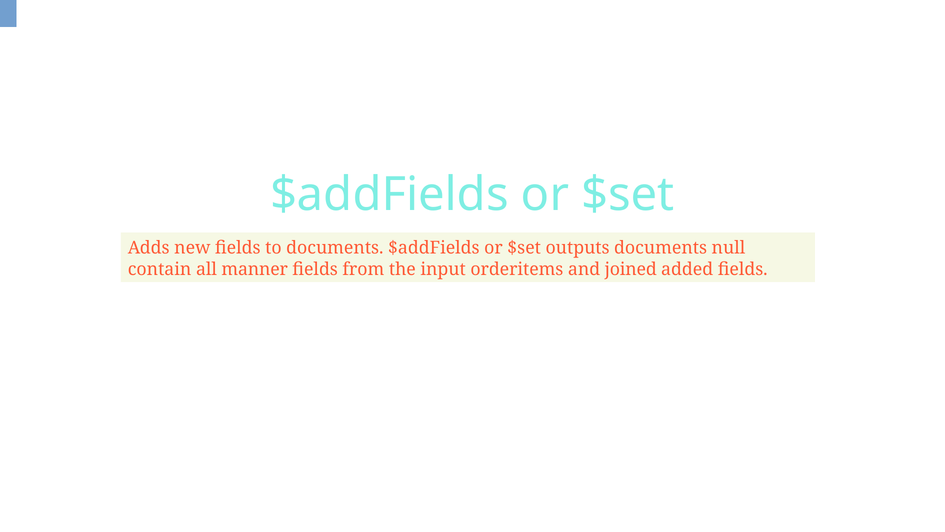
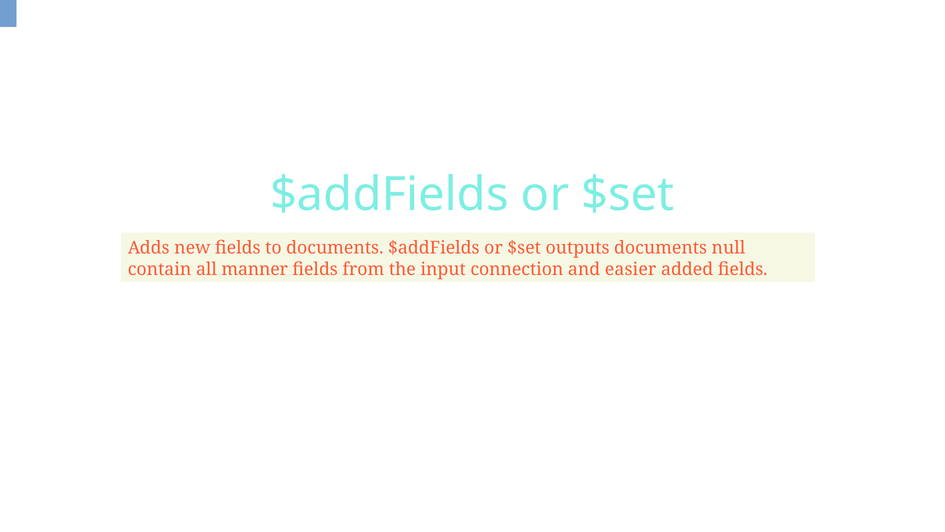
orderitems: orderitems -> connection (517, 269)
joined: joined -> easier (631, 269)
